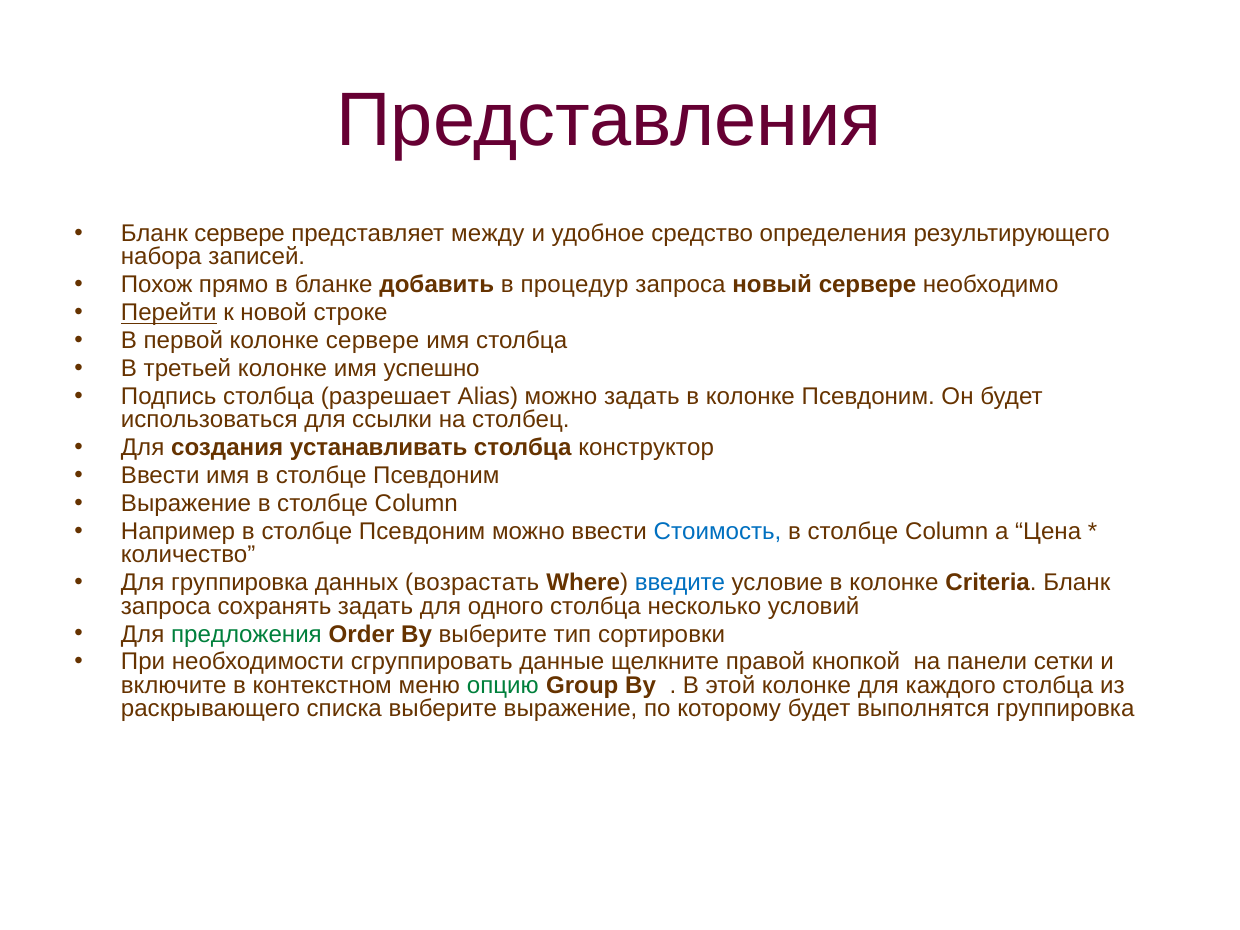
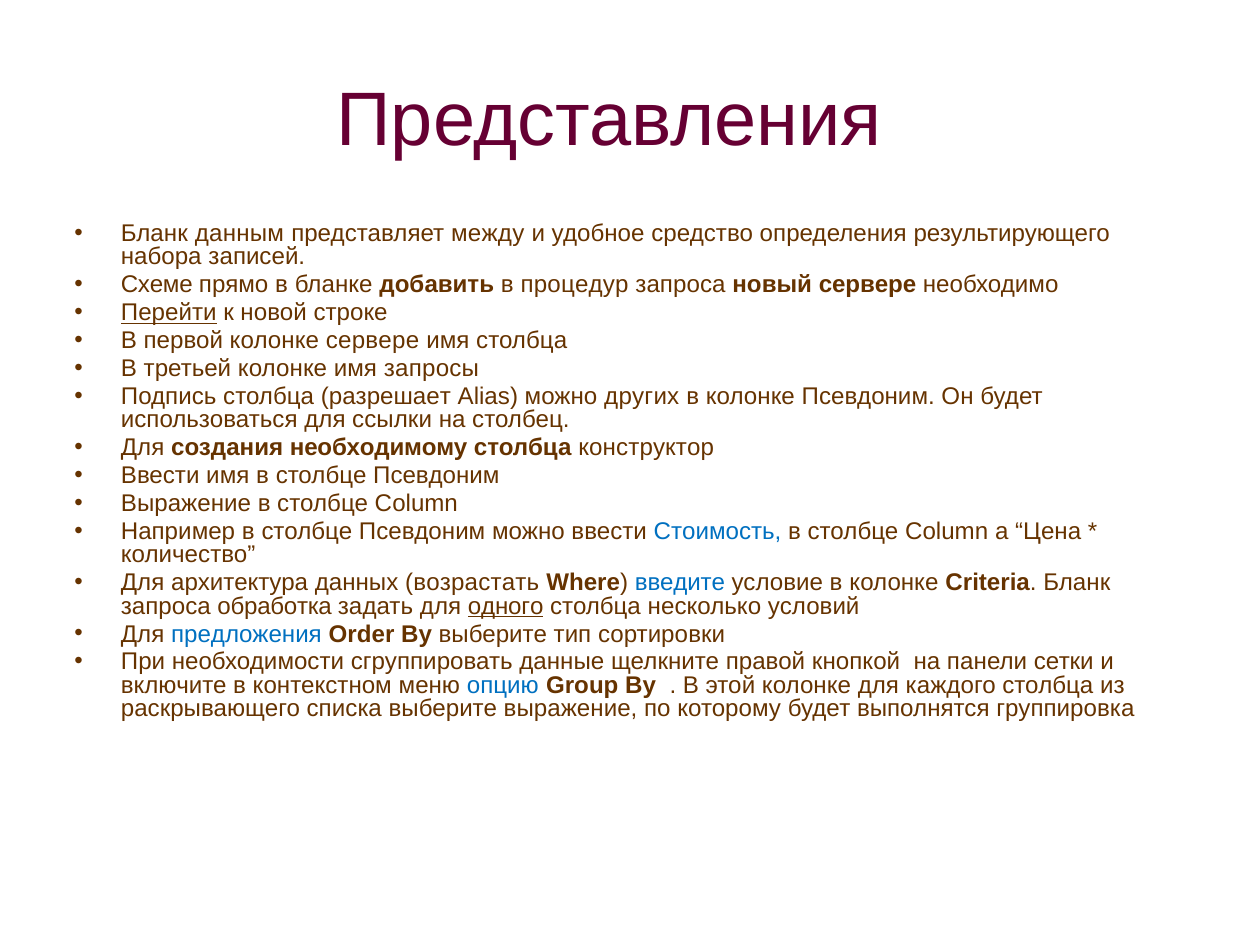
Бланк сервере: сервере -> данным (239, 234)
Похож: Похож -> Схеме (157, 285)
успешно: успешно -> запросы (431, 369)
можно задать: задать -> других (642, 397)
устанавливать: устанавливать -> необходимому (379, 448)
Для группировка: группировка -> архитектура (240, 583)
сохранять: сохранять -> обработка (275, 606)
одного underline: none -> present (506, 606)
предложения colour: green -> blue (246, 634)
опцию colour: green -> blue (503, 685)
